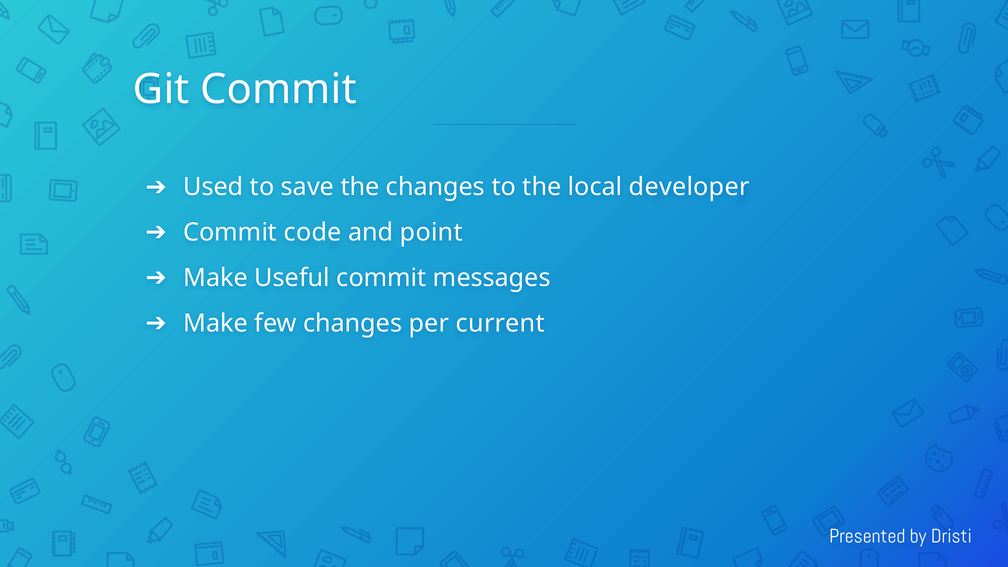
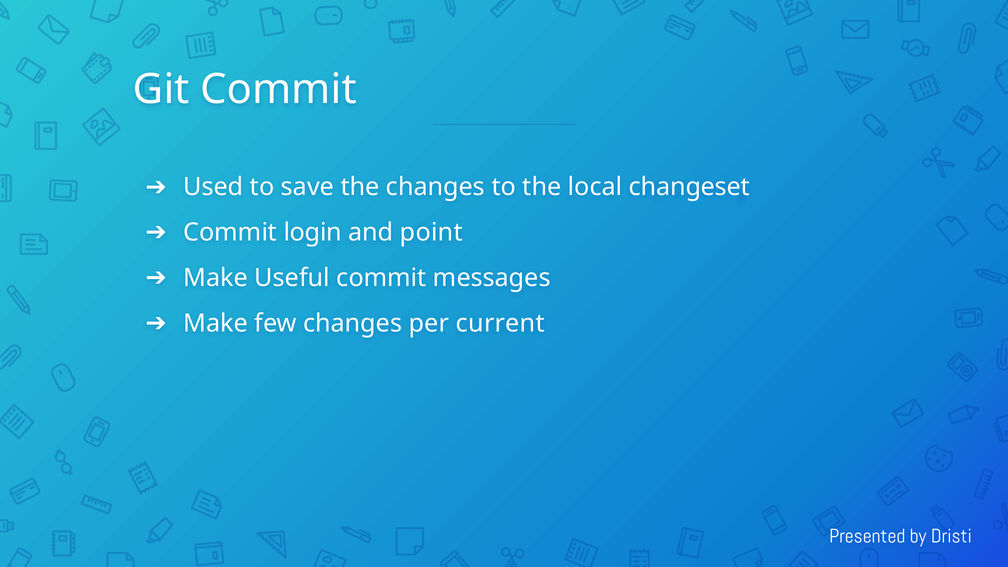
developer: developer -> changeset (689, 187)
code: code -> login (313, 233)
